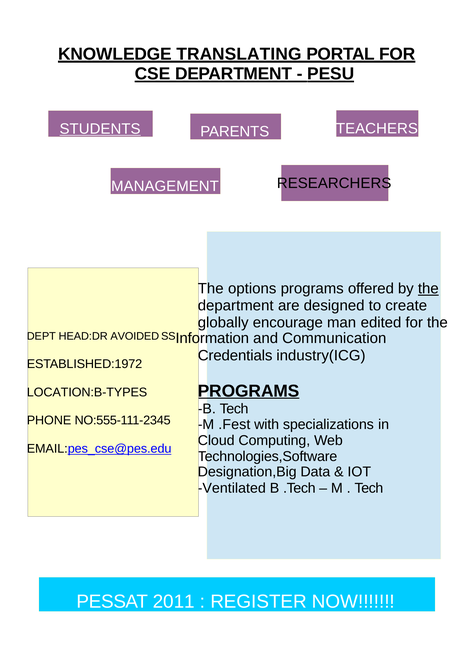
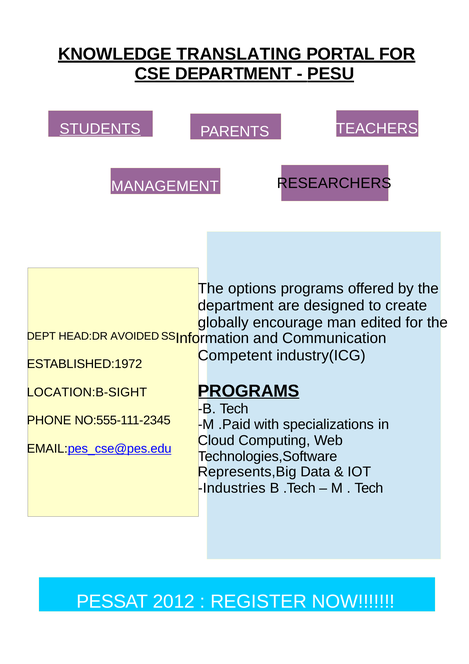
the underline: present -> none (428, 289)
Credentials: Credentials -> Competent (235, 356)
LOCATION:B-TYPES: LOCATION:B-TYPES -> LOCATION:B-SIGHT (87, 392)
.Fest: .Fest -> .Paid (234, 424)
Designation,Big: Designation,Big -> Represents,Big (247, 472)
Ventilated: Ventilated -> Industries (232, 488)
2011: 2011 -> 2012 (174, 601)
